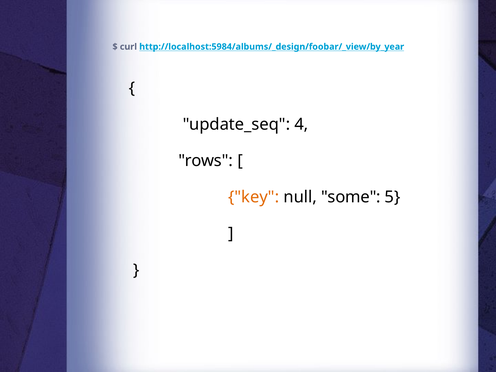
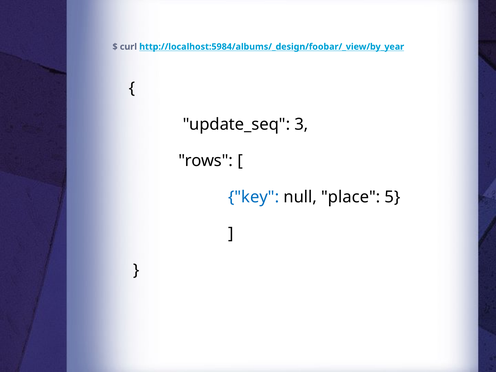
4: 4 -> 3 (301, 124)
key colour: orange -> blue (254, 197)
some: some -> place (351, 197)
